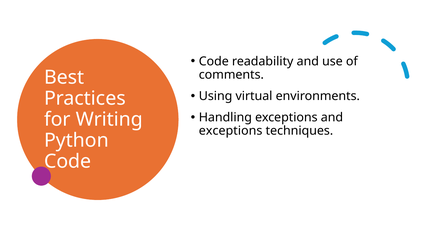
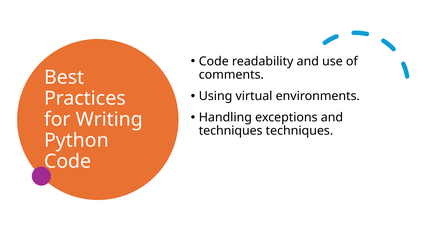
exceptions: exceptions -> techniques (231, 131)
